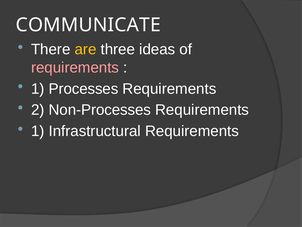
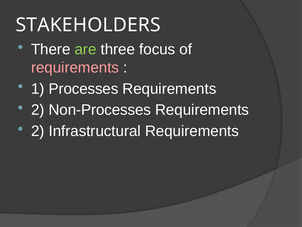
COMMUNICATE: COMMUNICATE -> STAKEHOLDERS (88, 25)
are colour: yellow -> light green (86, 49)
ideas: ideas -> focus (157, 49)
1: 1 -> 2 (38, 131)
